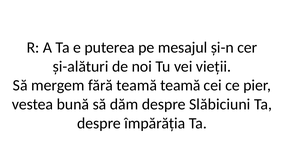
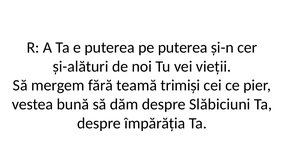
pe mesajul: mesajul -> puterea (183, 47)
teamă teamă: teamă -> trimiși (180, 85)
